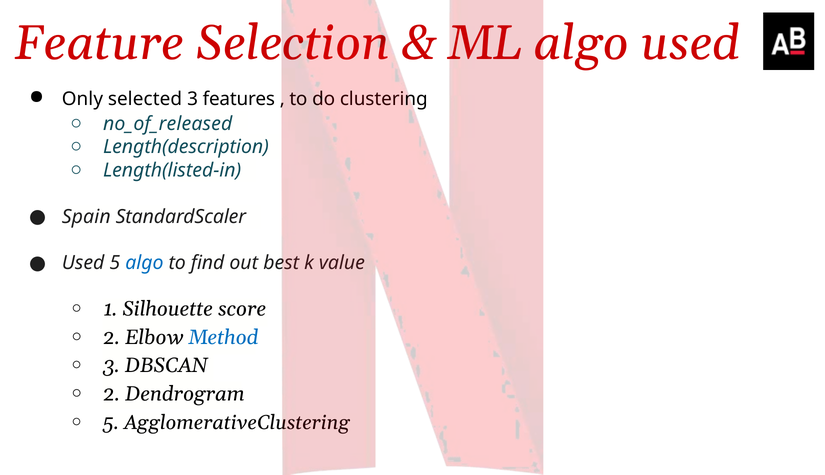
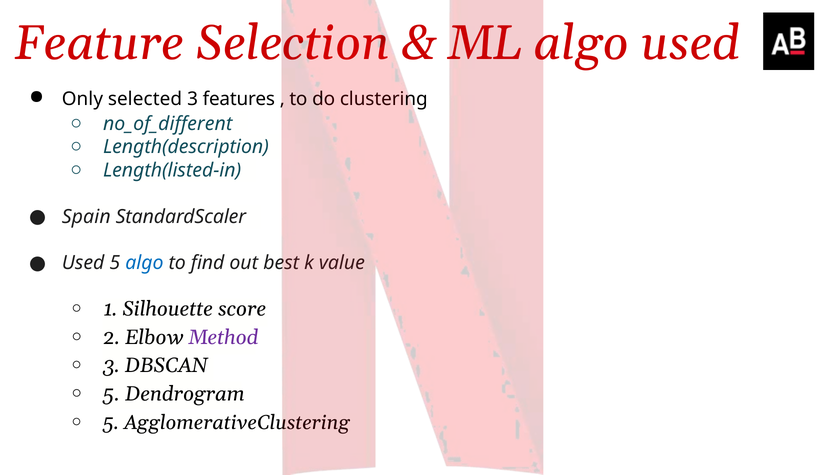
no_of_released: no_of_released -> no_of_different (168, 124)
Method colour: blue -> purple (223, 338)
2: 2 -> 5 (111, 394)
